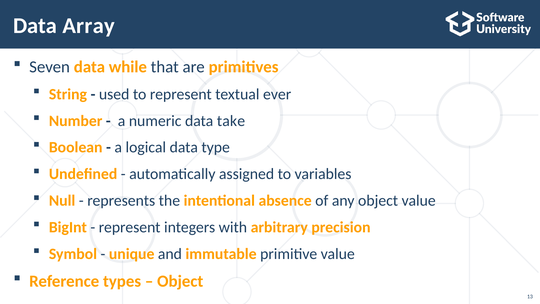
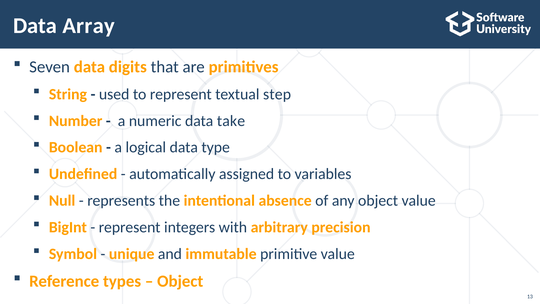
while: while -> digits (128, 67)
ever: ever -> step (277, 94)
